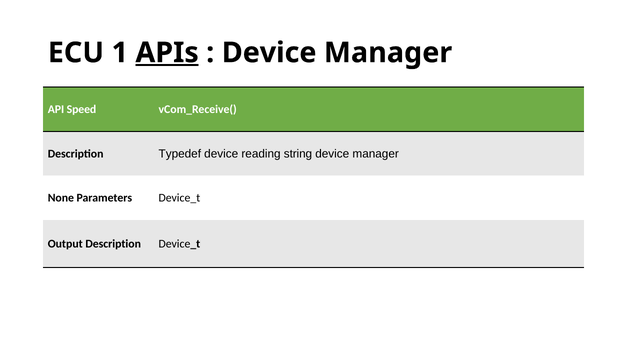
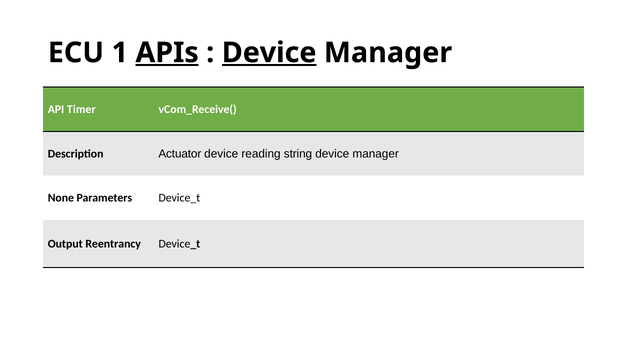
Device underline: none -> present (269, 53)
Speed: Speed -> Timer (81, 109)
Typedef: Typedef -> Actuator (180, 154)
Output Description: Description -> Reentrancy (113, 244)
